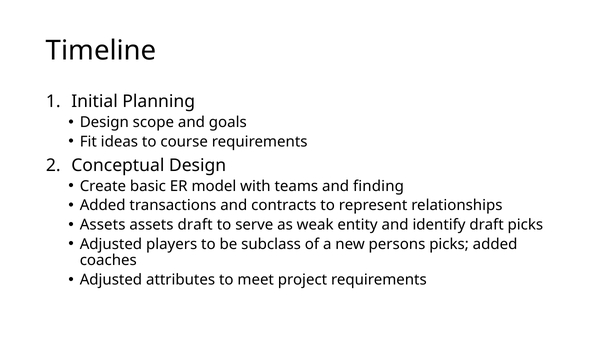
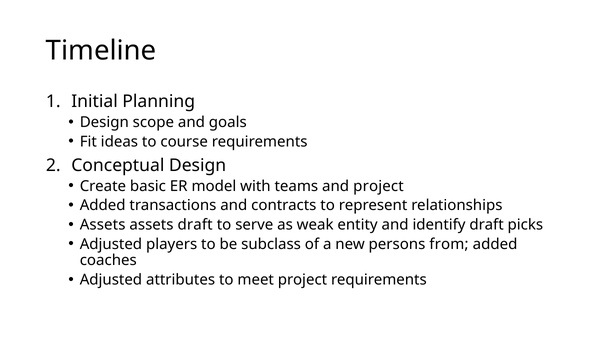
and finding: finding -> project (378, 186)
persons picks: picks -> from (449, 245)
